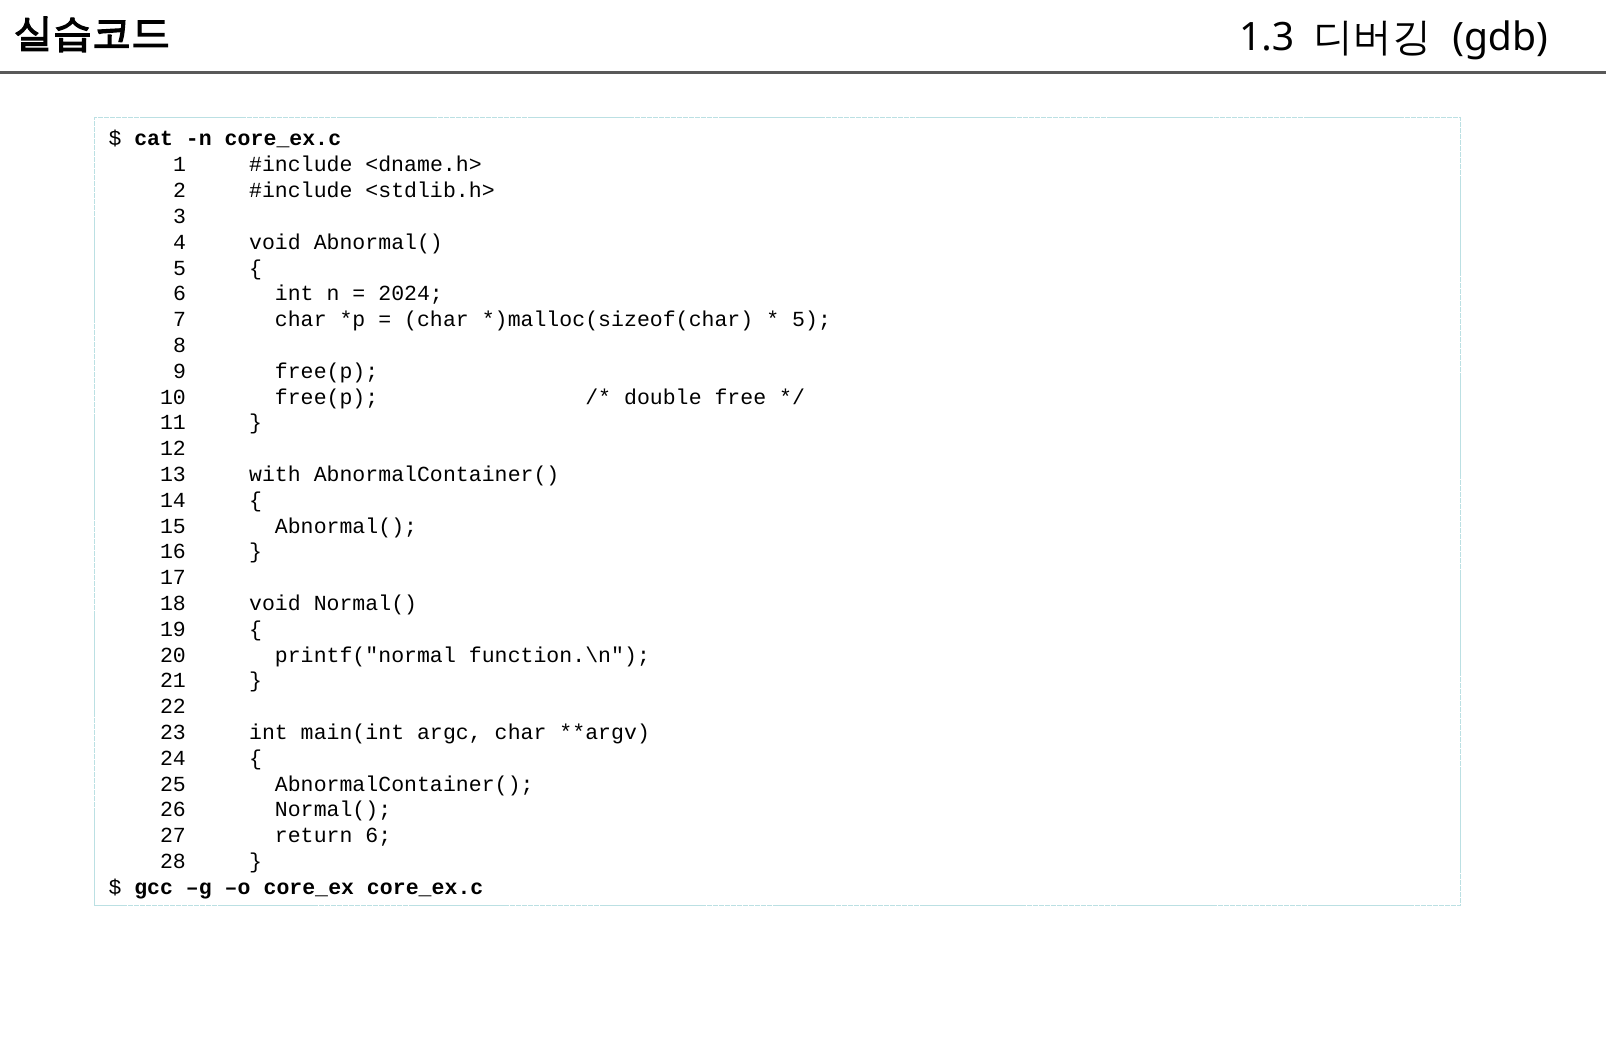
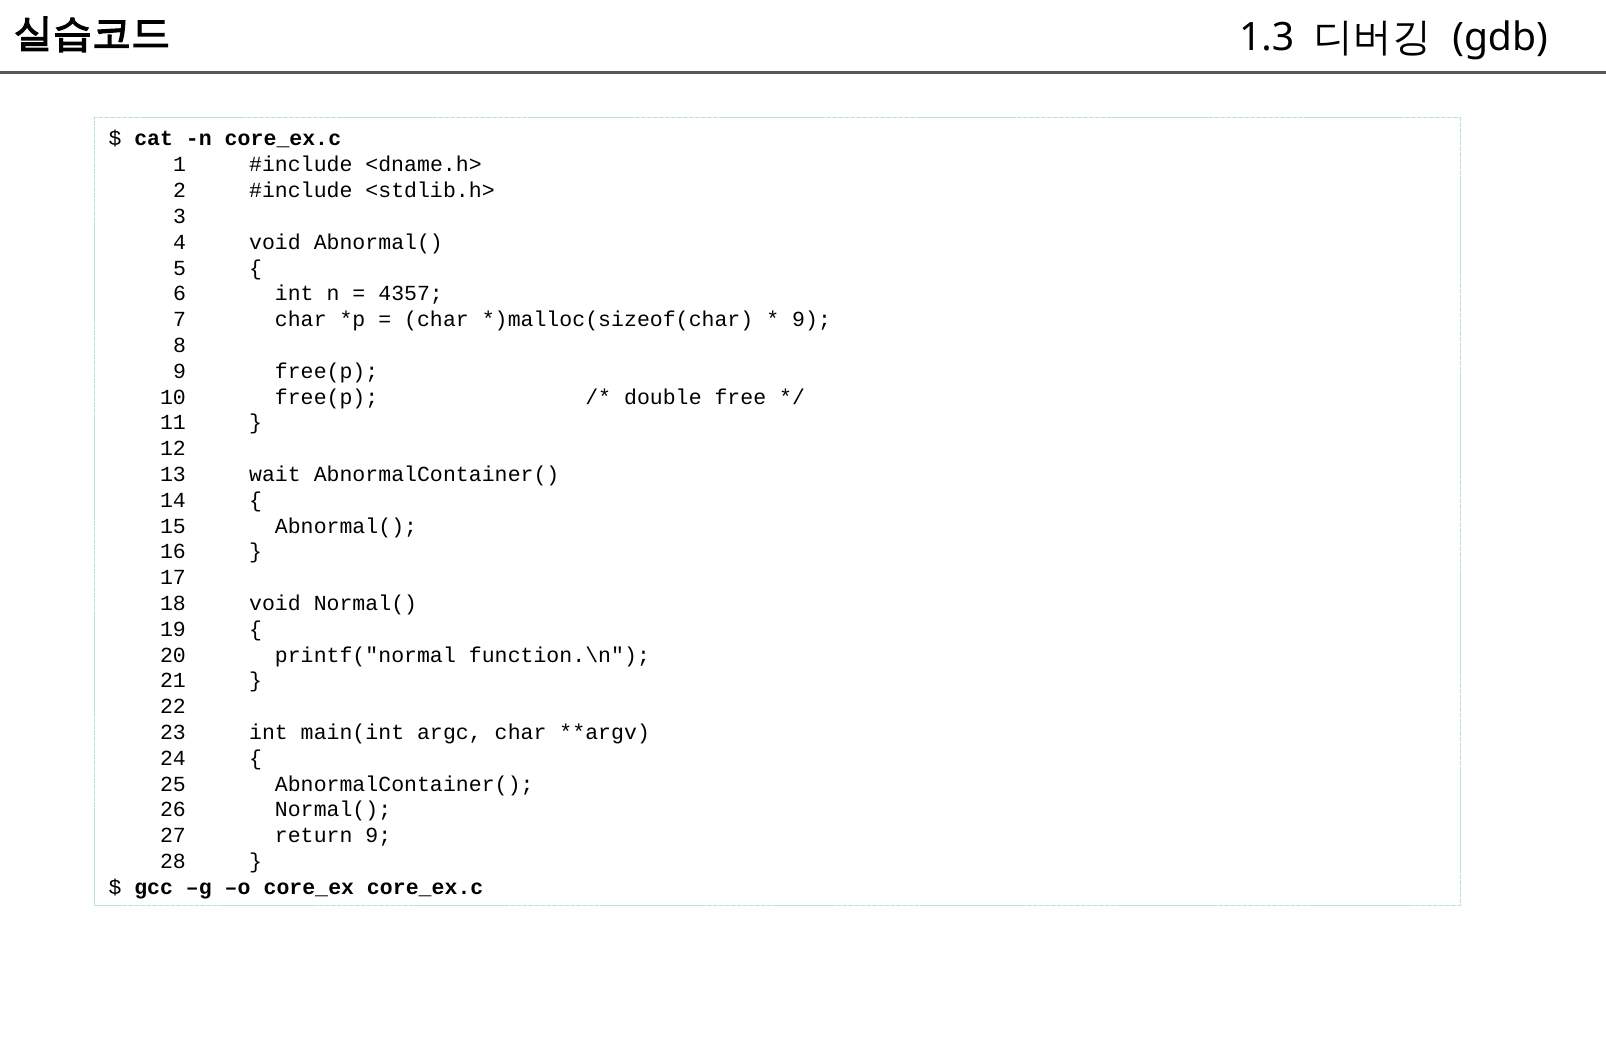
2024: 2024 -> 4357 (411, 294)
5: 5 -> 9 (811, 320)
with: with -> wait (275, 474)
return 6: 6 -> 9 (378, 836)
